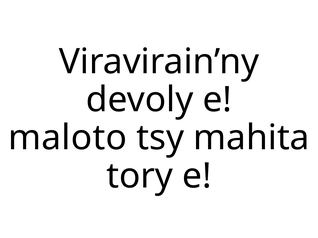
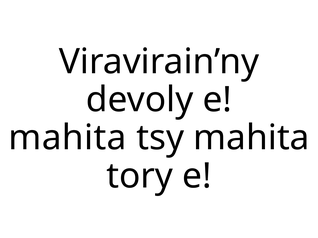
maloto: maloto -> mahita (67, 138)
